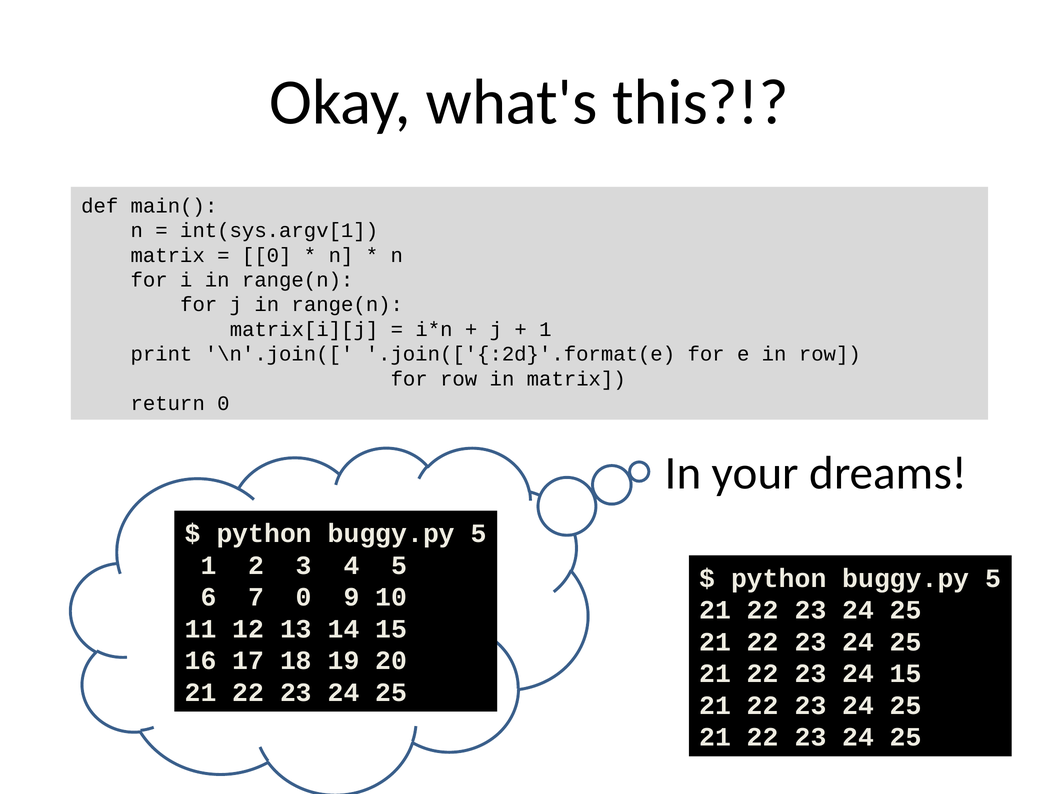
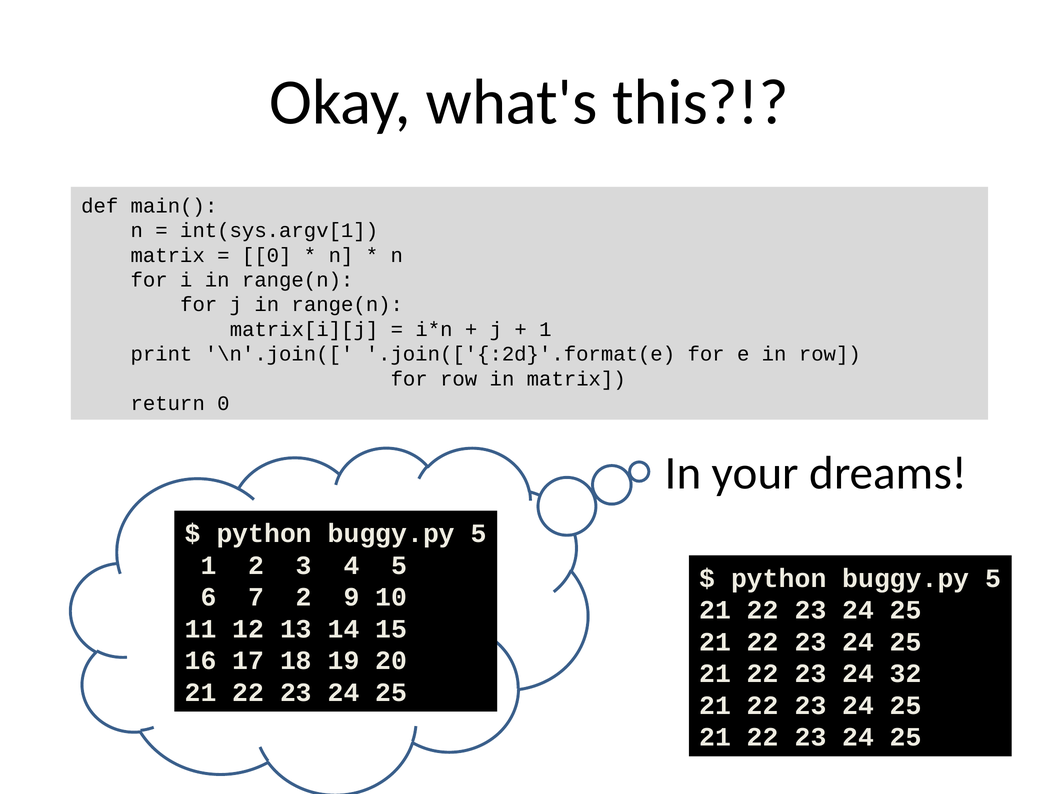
7 0: 0 -> 2 (304, 597)
24 15: 15 -> 32 (906, 674)
